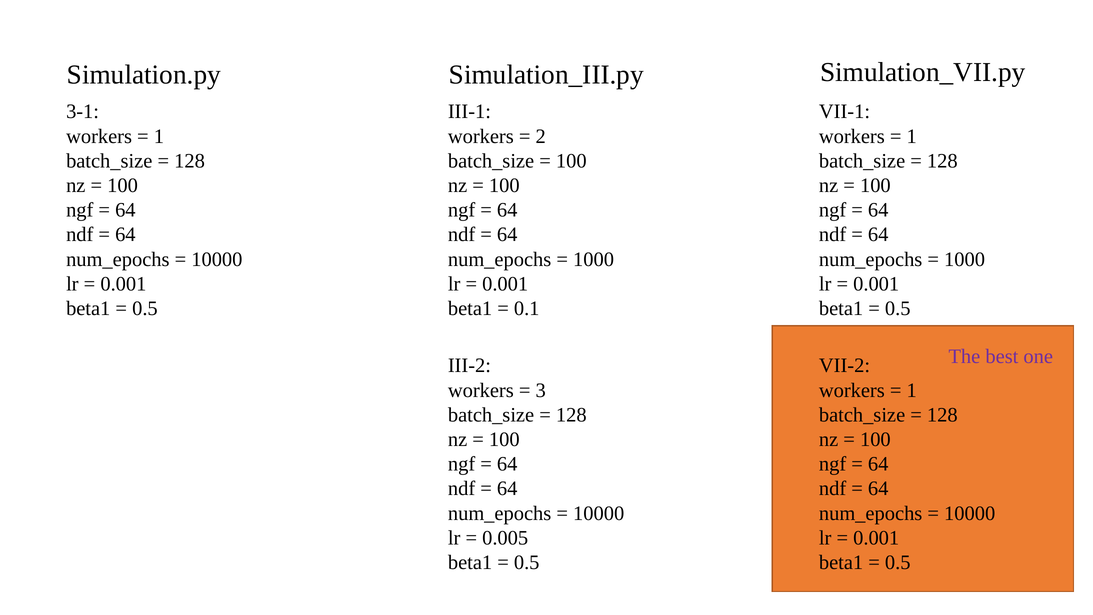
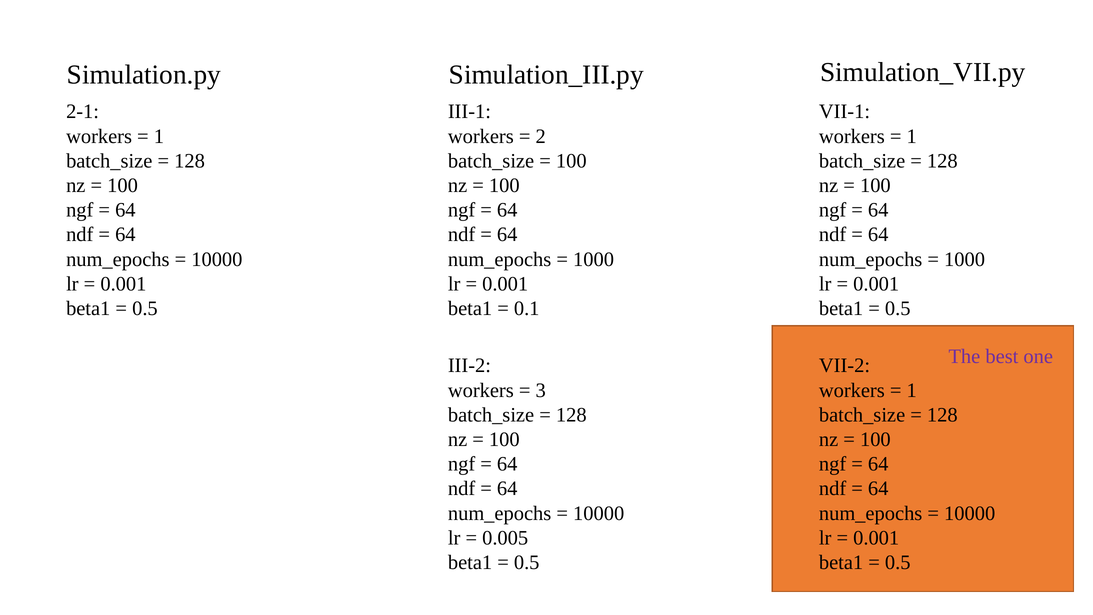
3-1: 3-1 -> 2-1 (83, 112)
